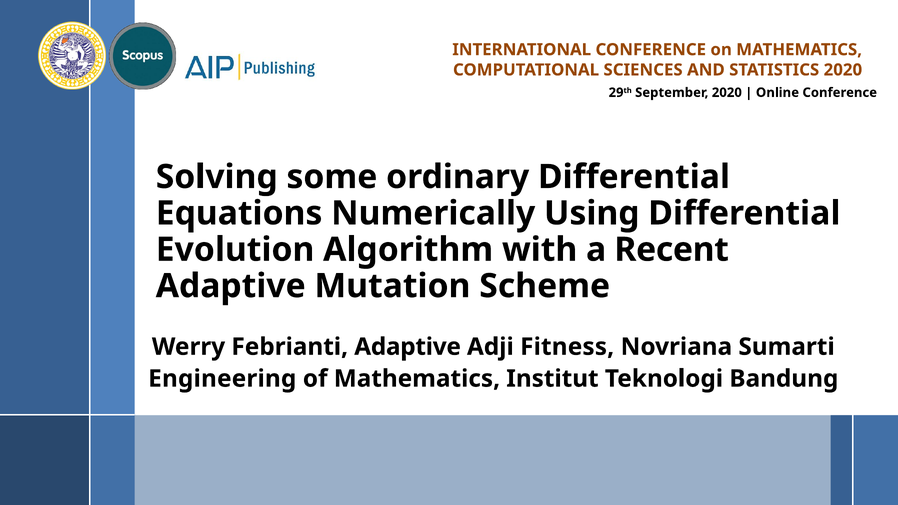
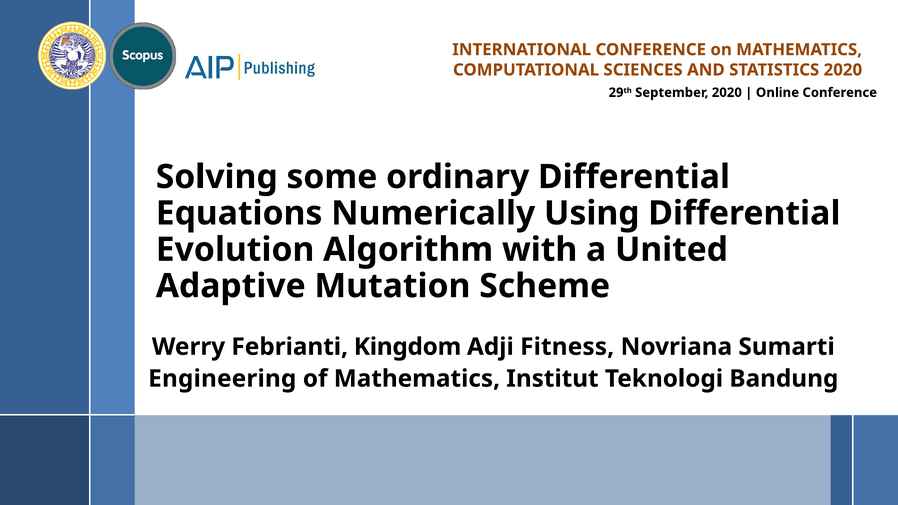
Recent: Recent -> United (671, 250)
Febrianti Adaptive: Adaptive -> Kingdom (408, 347)
